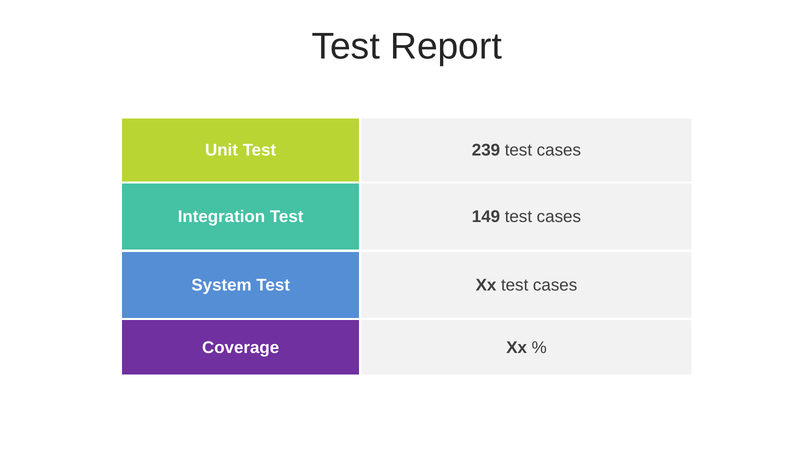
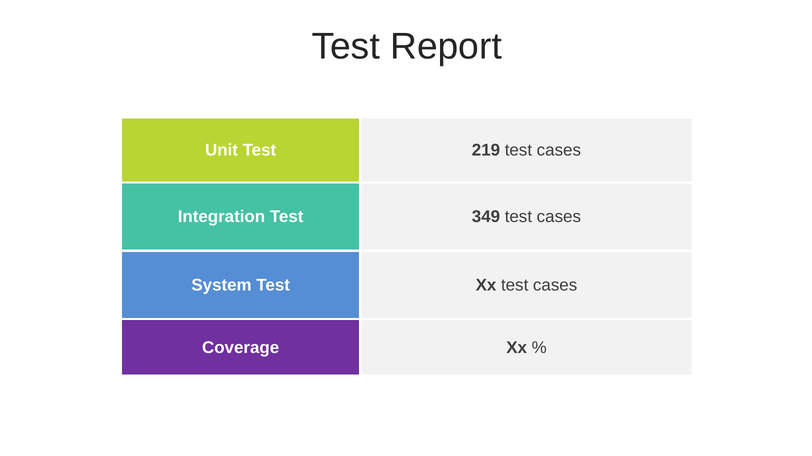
239: 239 -> 219 (486, 150)
149: 149 -> 349 (486, 217)
